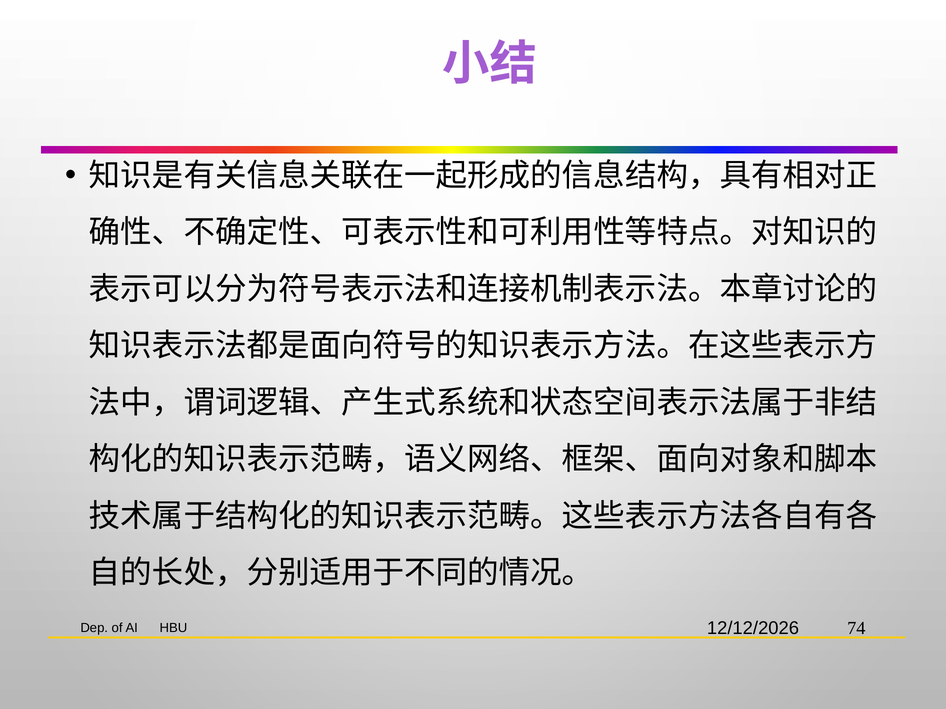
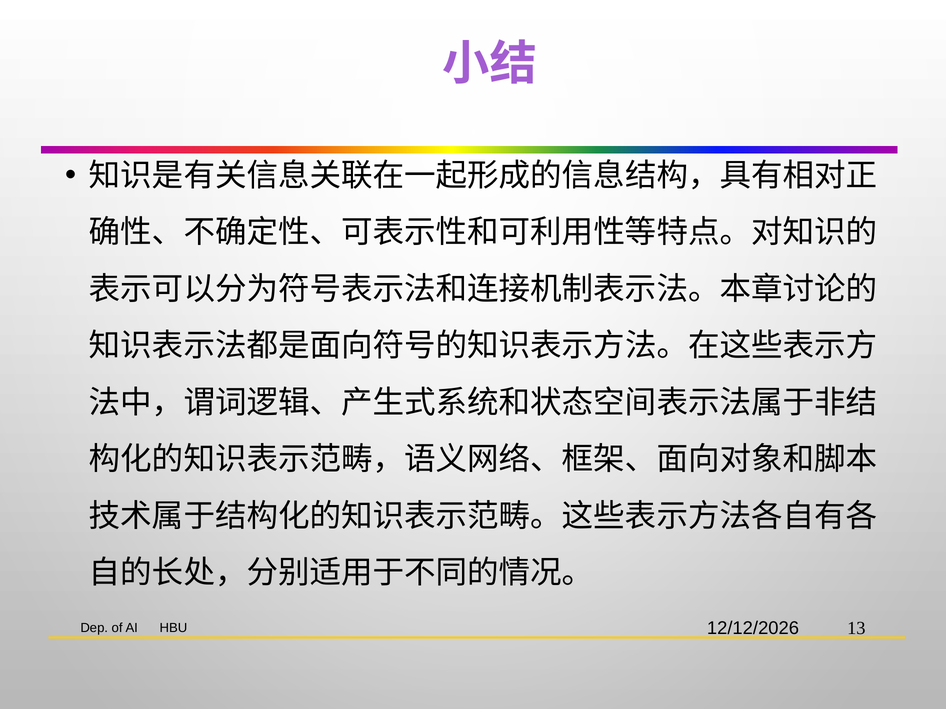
74: 74 -> 13 (856, 629)
